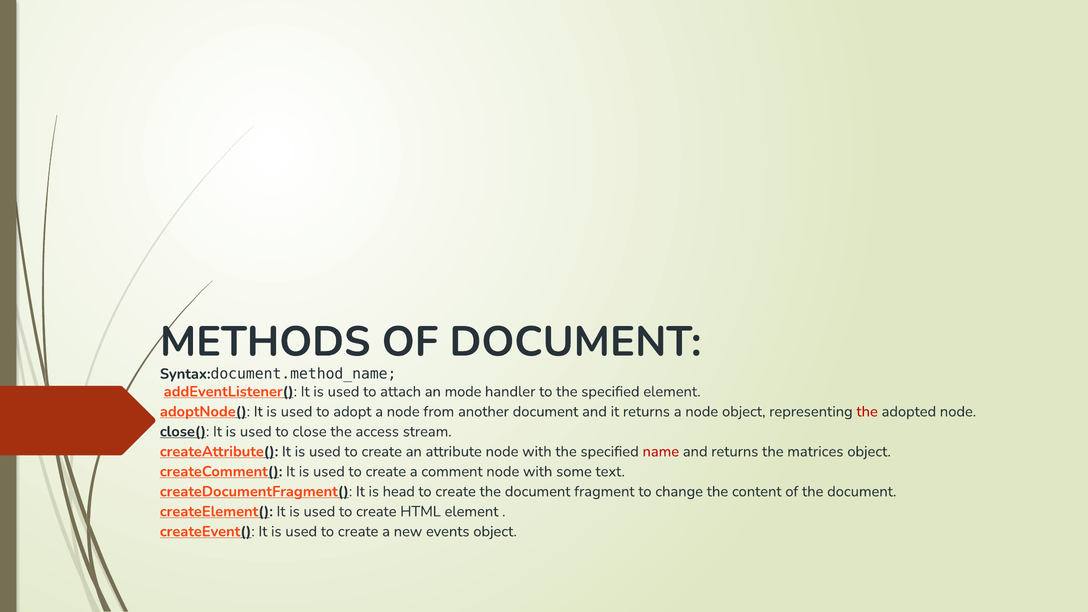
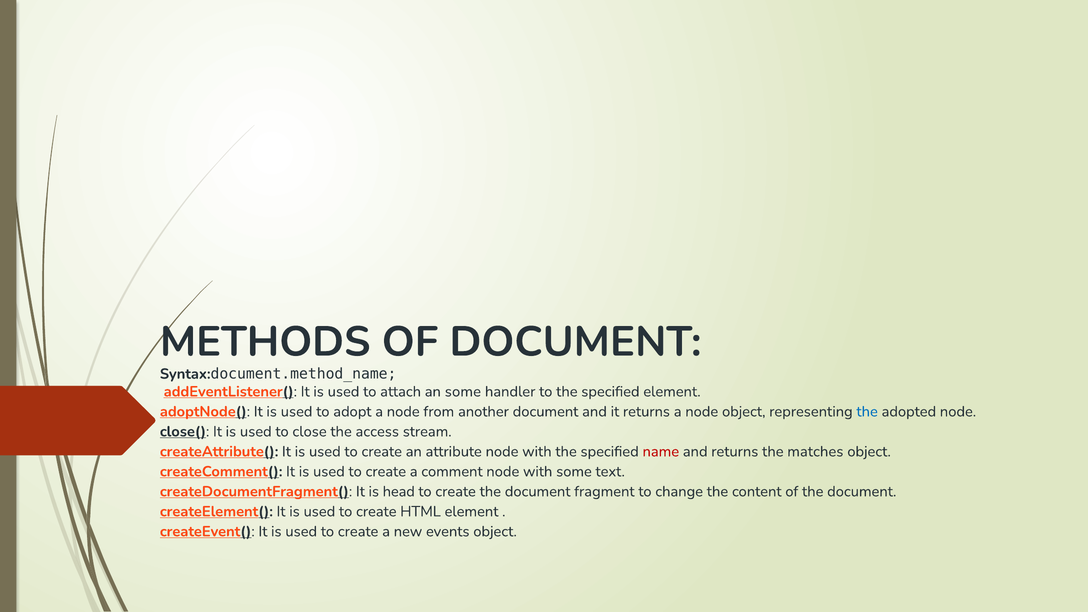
an mode: mode -> some (463, 392)
the colour: red -> blue (867, 412)
matrices: matrices -> matches (815, 452)
